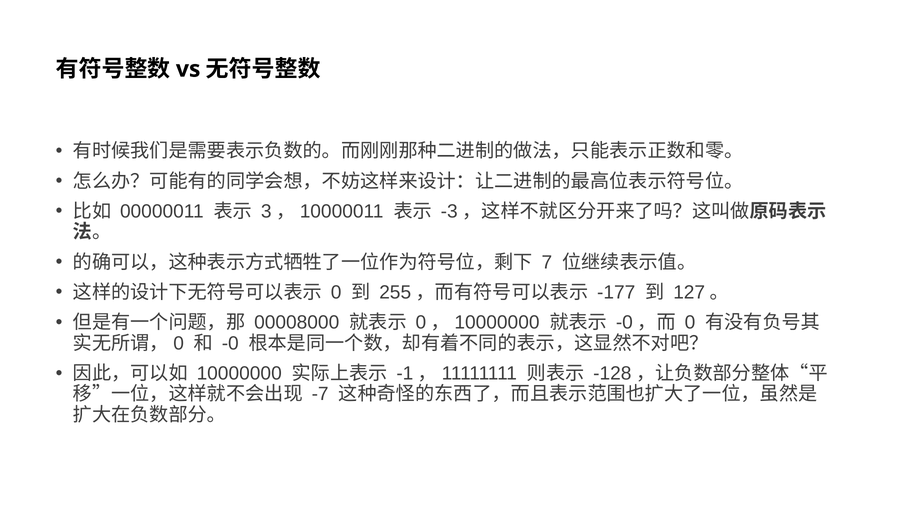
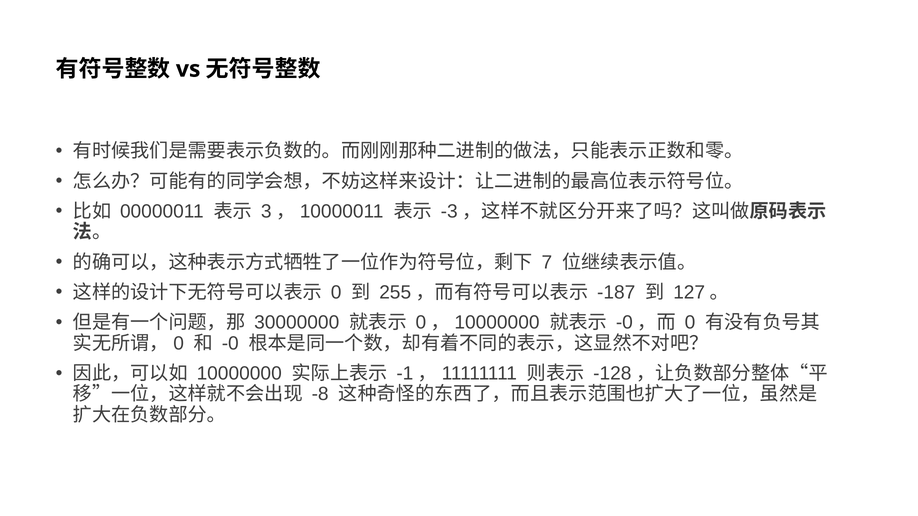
-177: -177 -> -187 (616, 293)
00008000: 00008000 -> 30000000 (297, 323)
-7: -7 -> -8 (320, 394)
